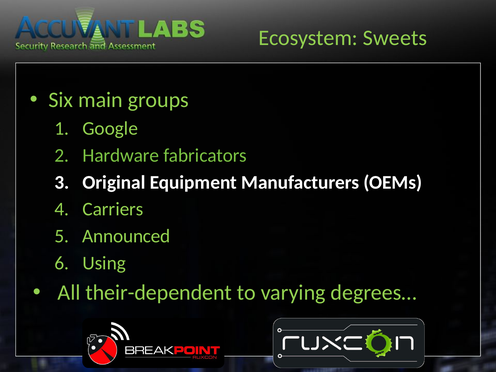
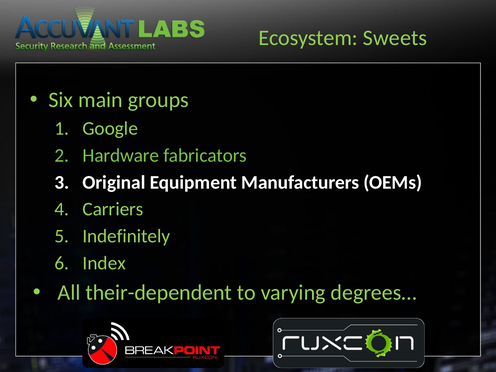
Announced: Announced -> Indefinitely (126, 236)
Using: Using -> Index (104, 263)
